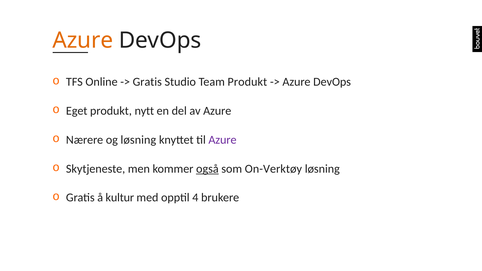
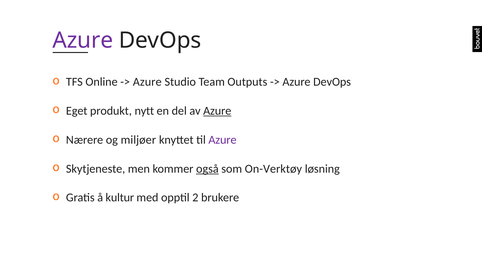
Azure colour: orange -> purple (83, 40)
Gratis: Gratis -> Azure (147, 82)
Team Produkt: Produkt -> Outputs (247, 82)
Azure underline: none -> present (217, 111)
og løsning: løsning -> miljøer (138, 140)
4: 4 -> 2 (195, 198)
